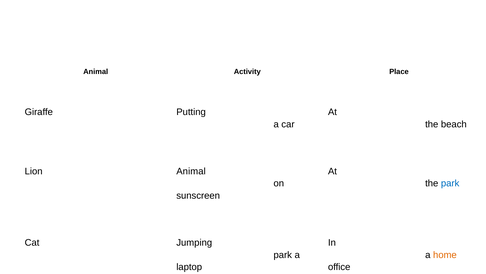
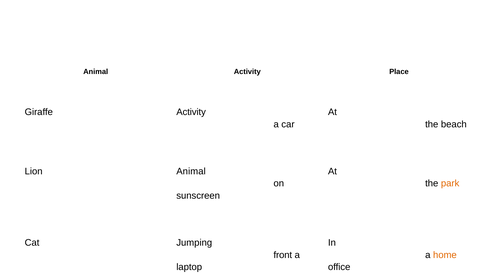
Giraffe Putting: Putting -> Activity (191, 112)
park colour: blue -> orange (450, 183)
park: park -> front (283, 254)
